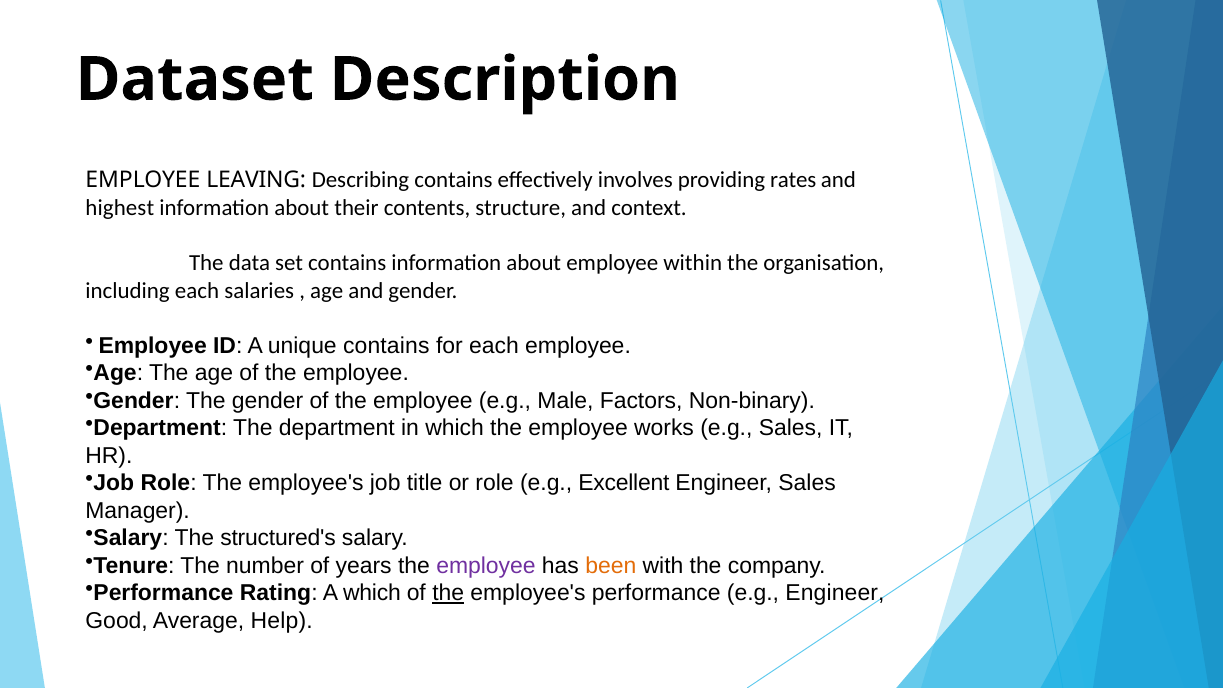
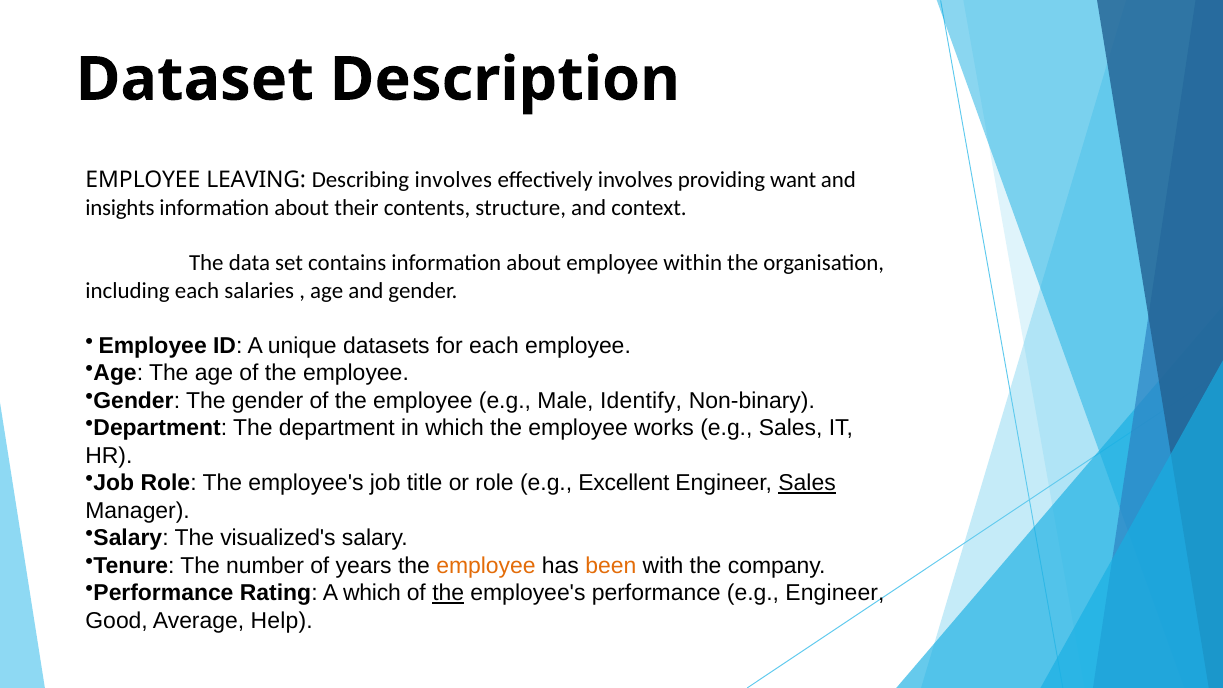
Describing contains: contains -> involves (453, 180)
rates: rates -> want (793, 180)
highest: highest -> insights (120, 208)
unique contains: contains -> datasets (386, 345)
Factors: Factors -> Identify (641, 400)
Sales underline: none -> present (807, 483)
structured's: structured's -> visualized's (278, 538)
employee colour: purple -> orange (486, 566)
